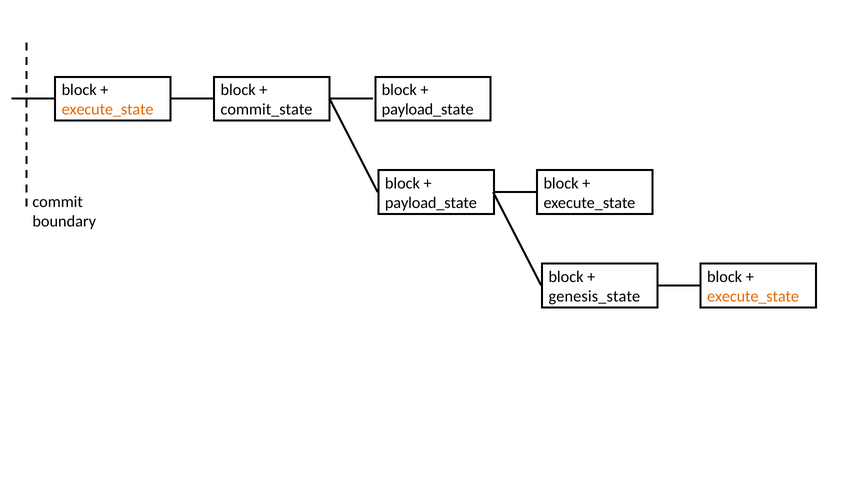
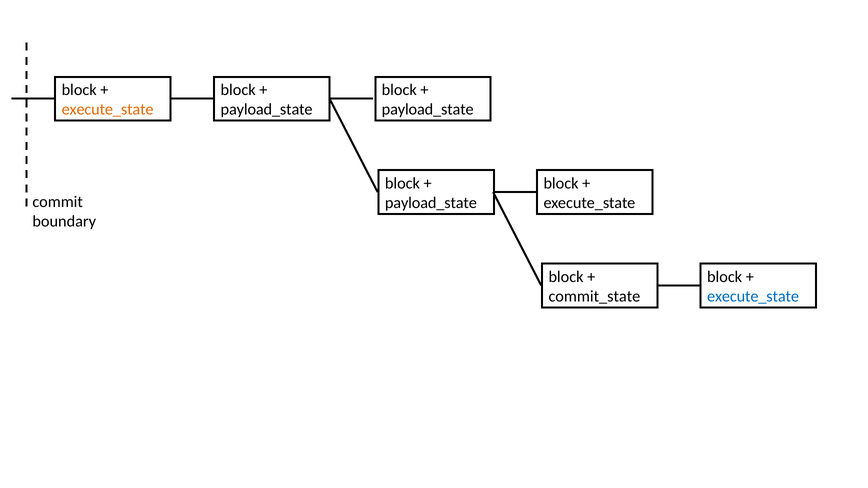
commit_state: commit_state -> payload_state (267, 110)
genesis_state: genesis_state -> commit_state (594, 296)
execute_state colour: orange -> blue (753, 296)
